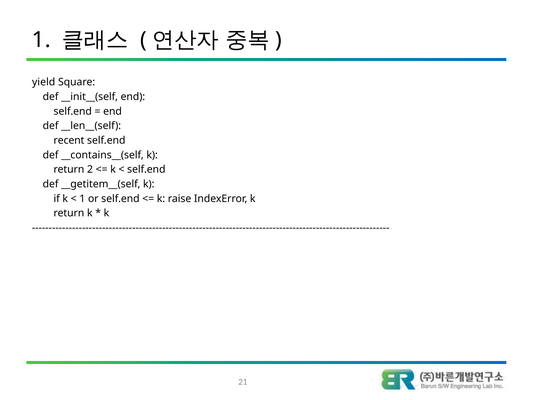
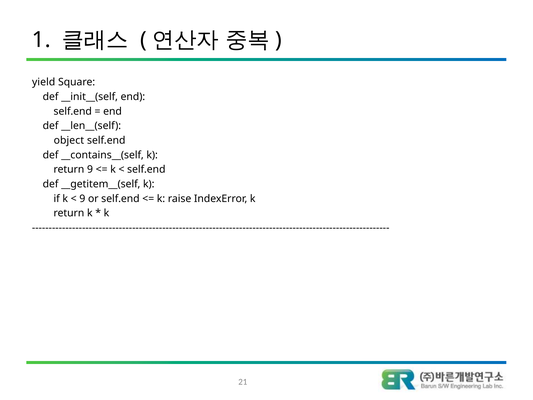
recent: recent -> object (69, 140)
return 2: 2 -> 9 (90, 169)
1: 1 -> 9 (82, 199)
